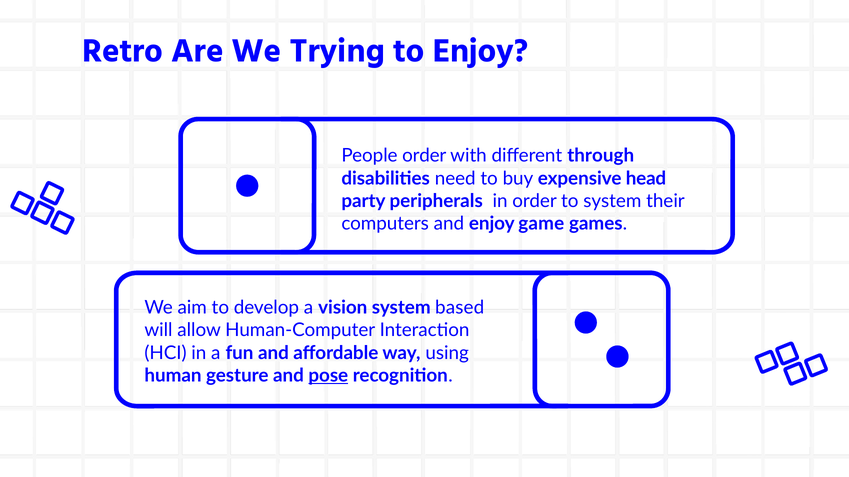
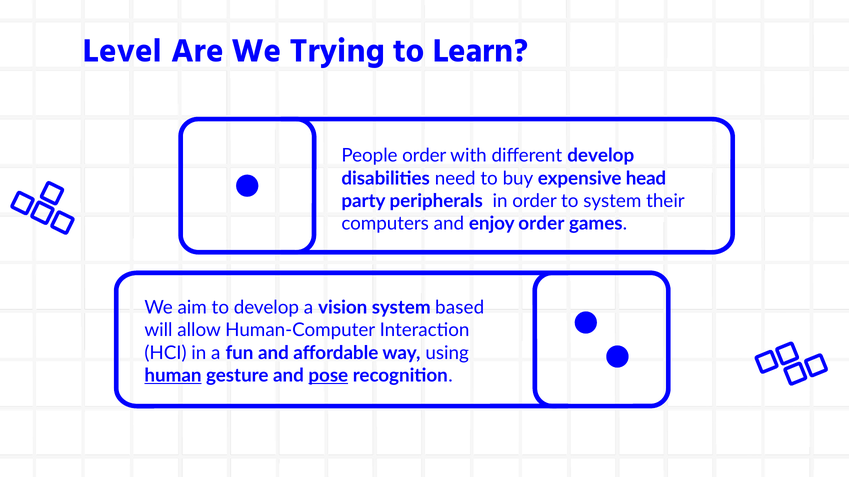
Retro: Retro -> Level (122, 51)
to Enjoy: Enjoy -> Learn (480, 51)
different through: through -> develop (601, 156)
enjoy game: game -> order (541, 224)
human underline: none -> present (173, 376)
